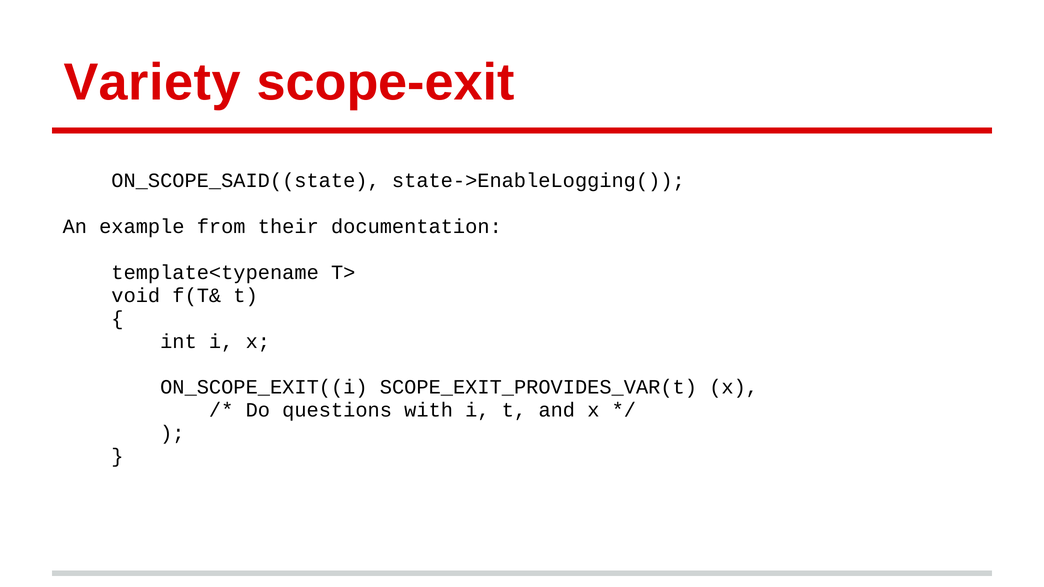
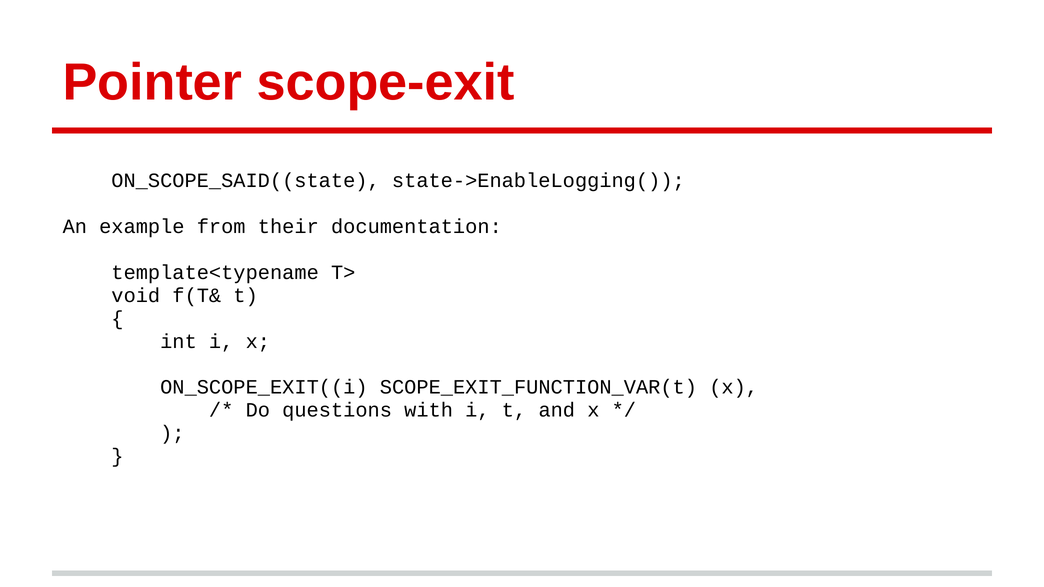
Variety: Variety -> Pointer (152, 83)
SCOPE_EXIT_PROVIDES_VAR(t: SCOPE_EXIT_PROVIDES_VAR(t -> SCOPE_EXIT_FUNCTION_VAR(t (538, 387)
